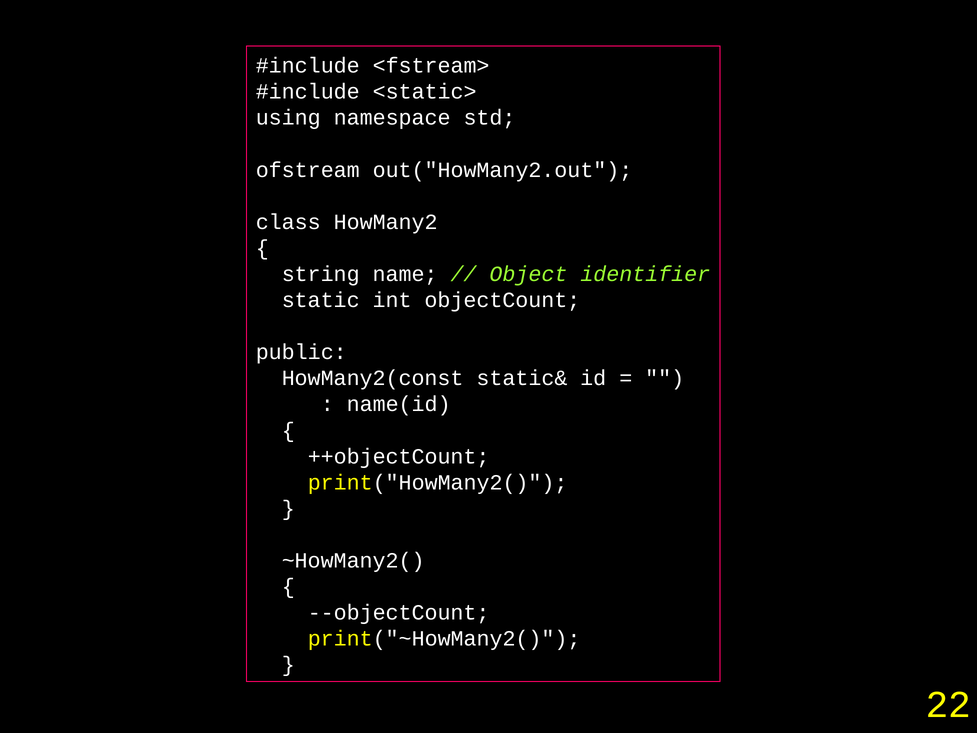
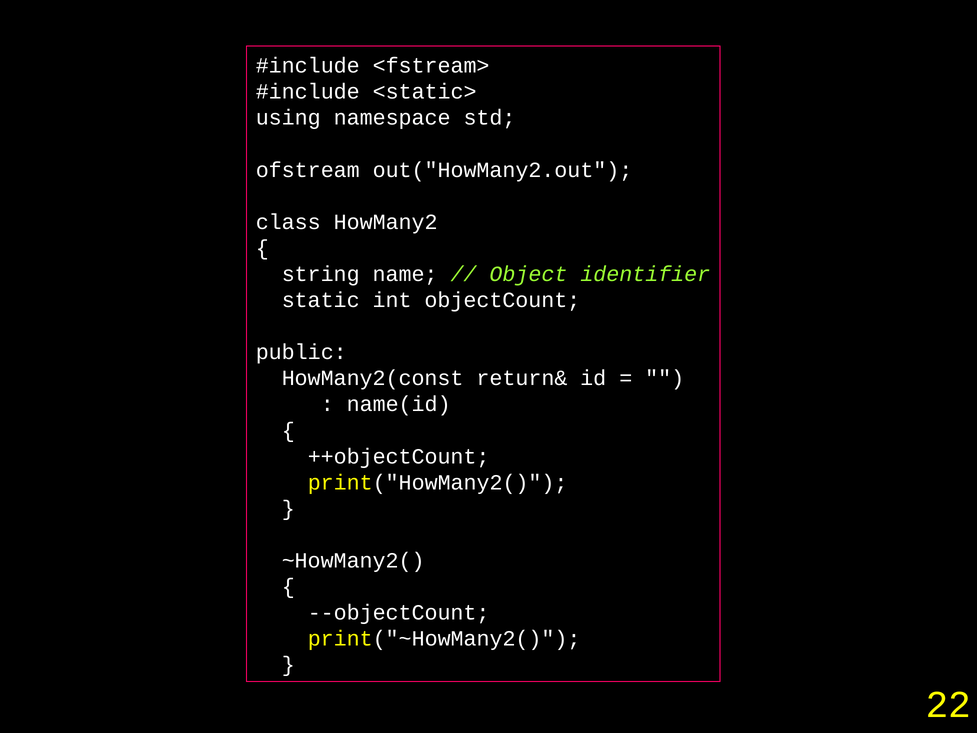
static&: static& -> return& (522, 378)
